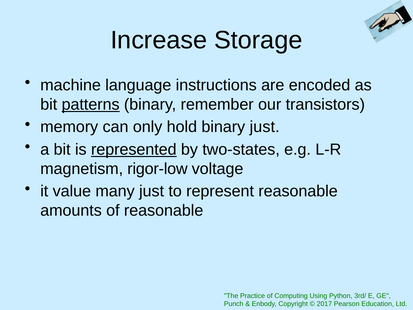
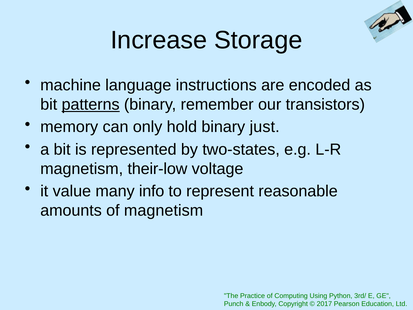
represented underline: present -> none (134, 149)
rigor-low: rigor-low -> their-low (157, 169)
many just: just -> info (152, 191)
of reasonable: reasonable -> magnetism (164, 210)
